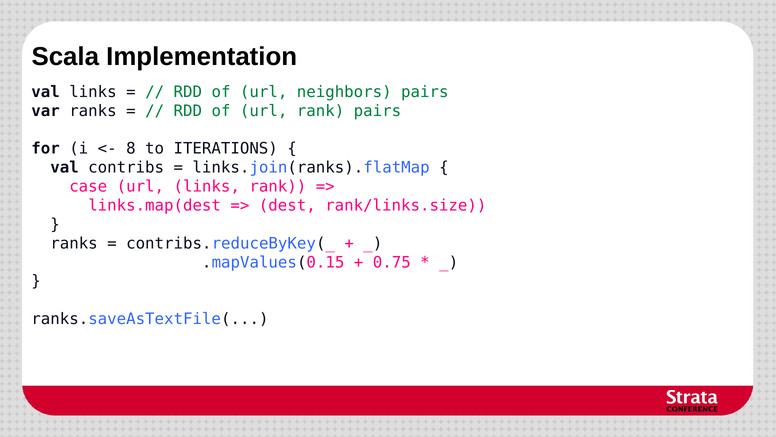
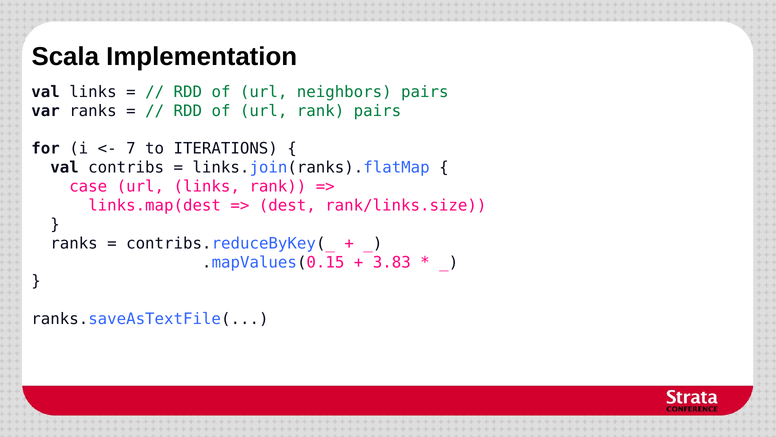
8: 8 -> 7 (131, 149)
0.75: 0.75 -> 3.83 (392, 262)
